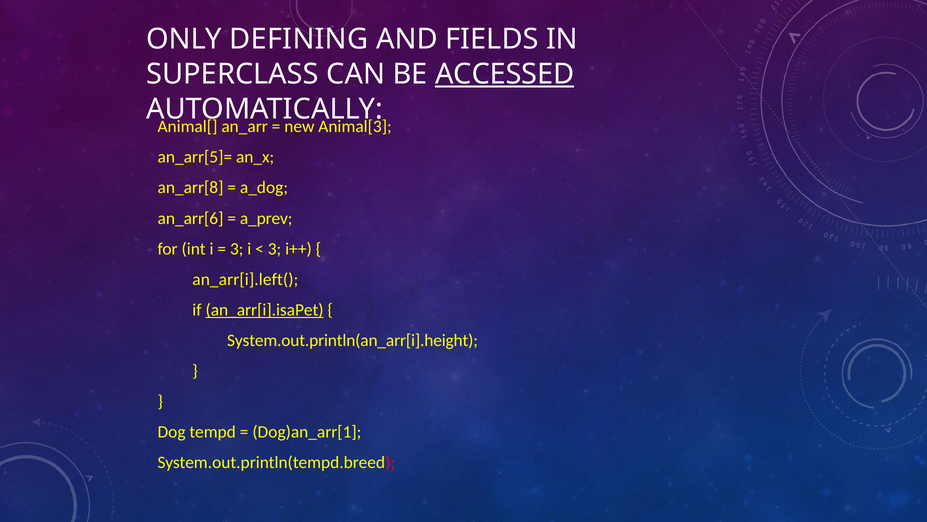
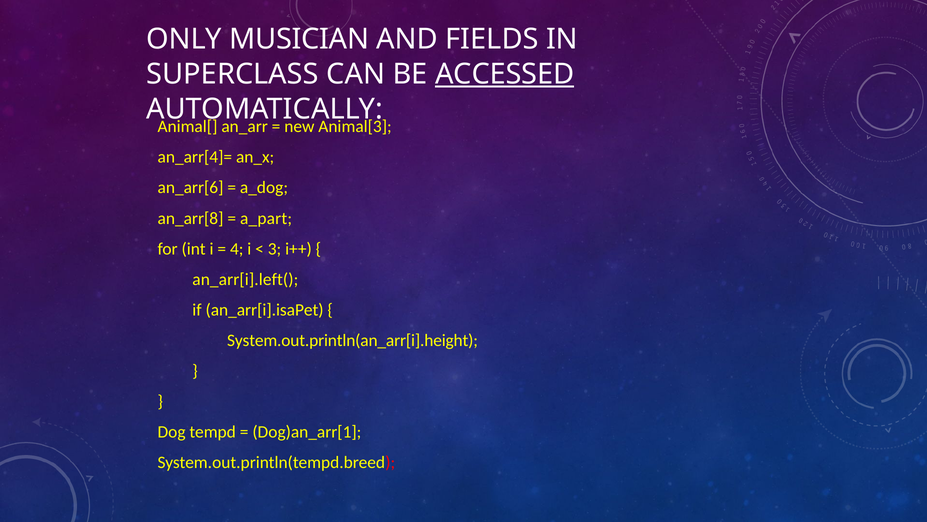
DEFINING: DEFINING -> MUSICIAN (299, 39)
an_arr[5]=: an_arr[5]= -> an_arr[4]= (195, 157)
an_arr[8: an_arr[8 -> an_arr[6 (191, 188)
an_arr[6: an_arr[6 -> an_arr[8 (191, 218)
a_prev: a_prev -> a_part (266, 218)
3: 3 -> 4 (237, 249)
an_arr[i].isaPet underline: present -> none (265, 310)
